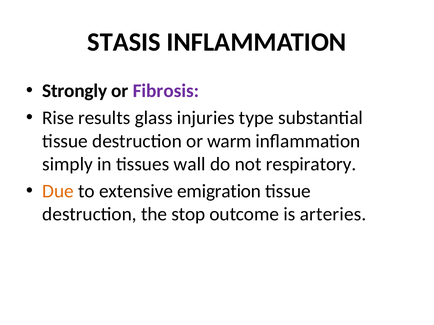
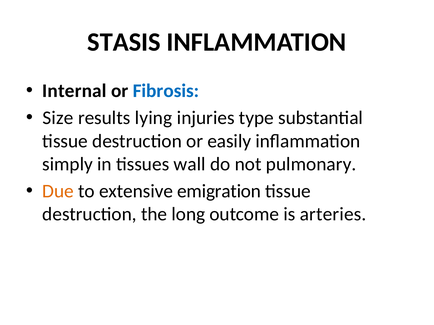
Strongly: Strongly -> Internal (74, 91)
Fibrosis colour: purple -> blue (166, 91)
Rise: Rise -> Size (58, 118)
glass: glass -> lying (154, 118)
warm: warm -> easily (229, 141)
respiratory: respiratory -> pulmonary (311, 164)
stop: stop -> long (188, 215)
